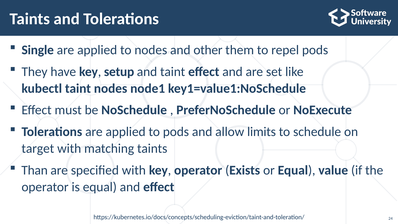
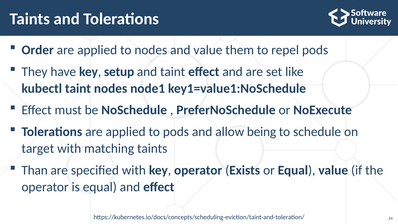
Single: Single -> Order (38, 50)
and other: other -> value (208, 50)
limits: limits -> being (262, 132)
